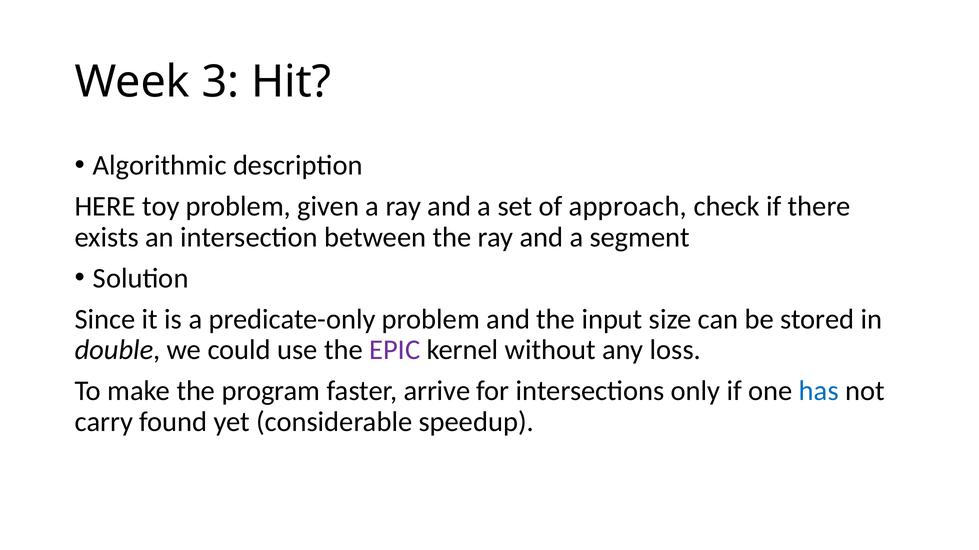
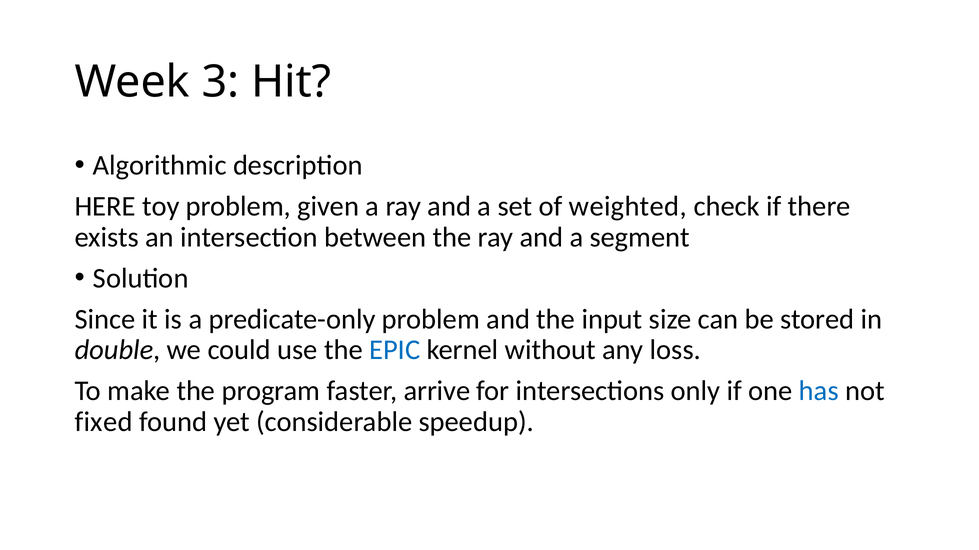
approach: approach -> weighted (628, 207)
EPIC colour: purple -> blue (395, 350)
carry: carry -> fixed (104, 422)
